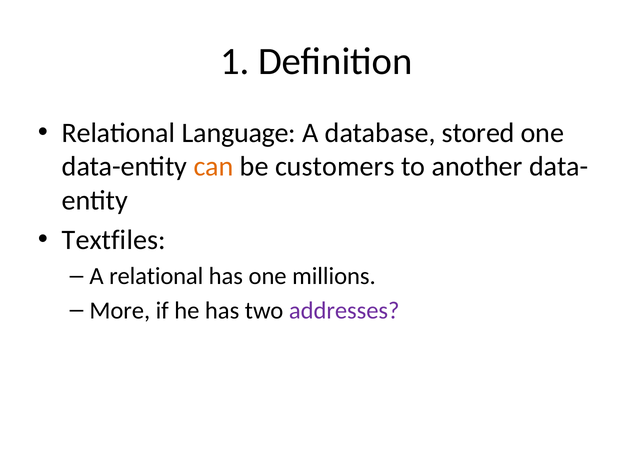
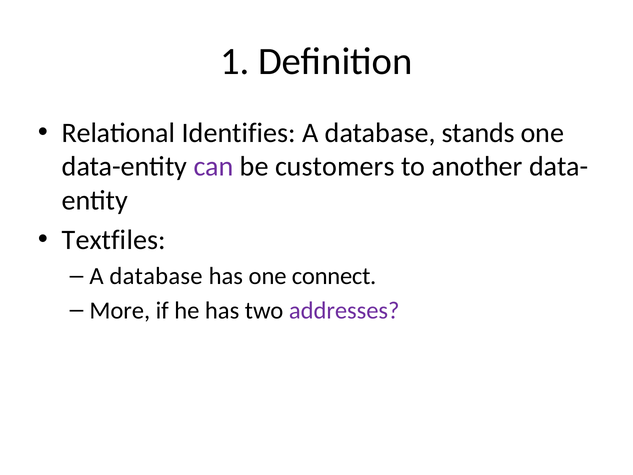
Language: Language -> Identifies (239, 133)
stored: stored -> stands (478, 133)
can colour: orange -> purple (214, 167)
relational: relational -> database (156, 276)
millions: millions -> connect (334, 276)
